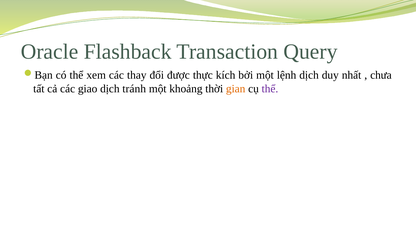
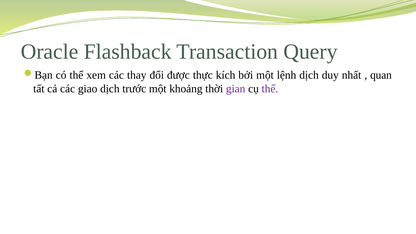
chưa: chưa -> quan (381, 75)
tránh: tránh -> trước (134, 89)
gian colour: orange -> purple (236, 89)
